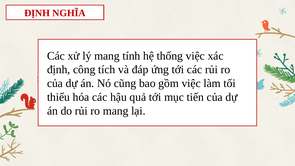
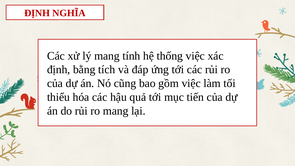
công: công -> bằng (84, 70)
